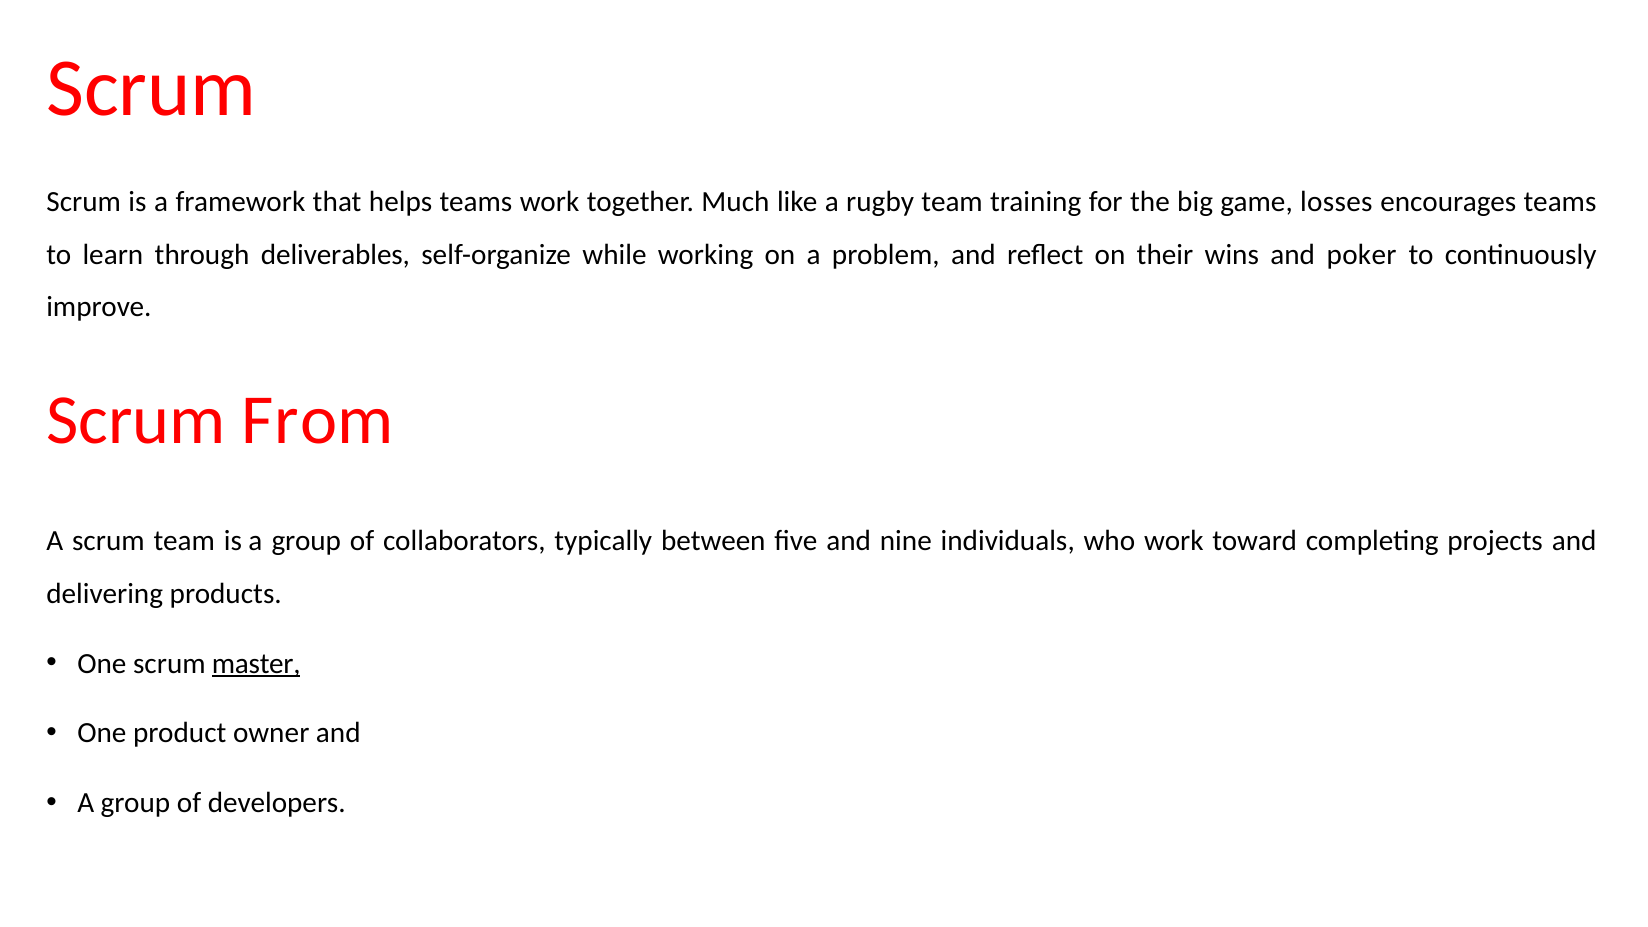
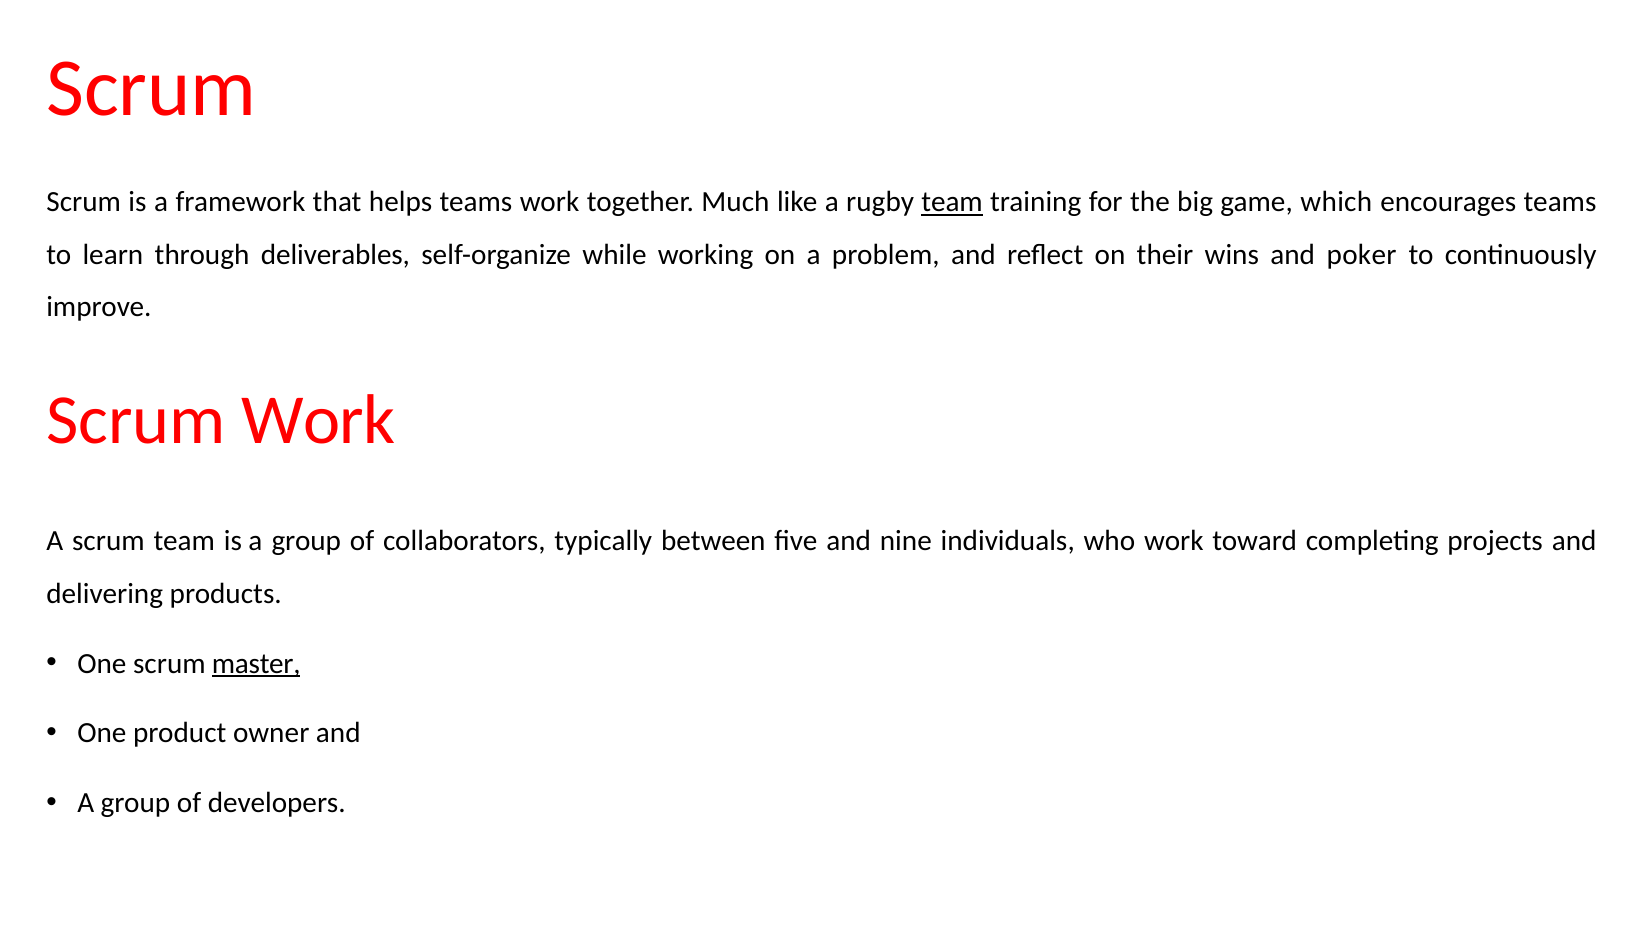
team underline: none -> present (952, 202)
losses: losses -> which (1336, 202)
Scrum From: From -> Work (319, 421)
